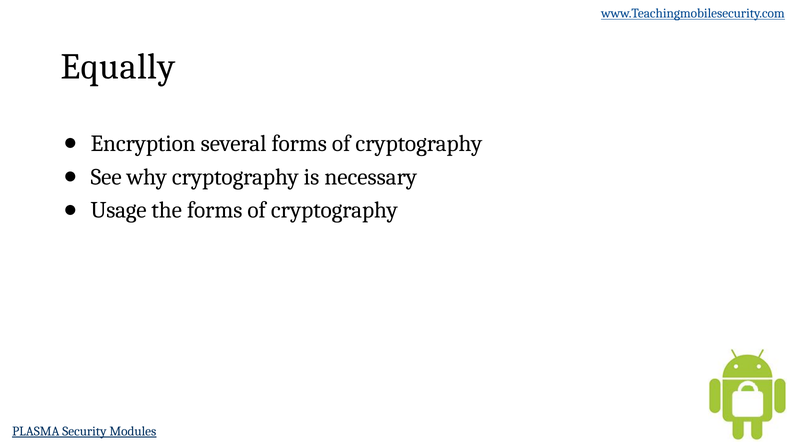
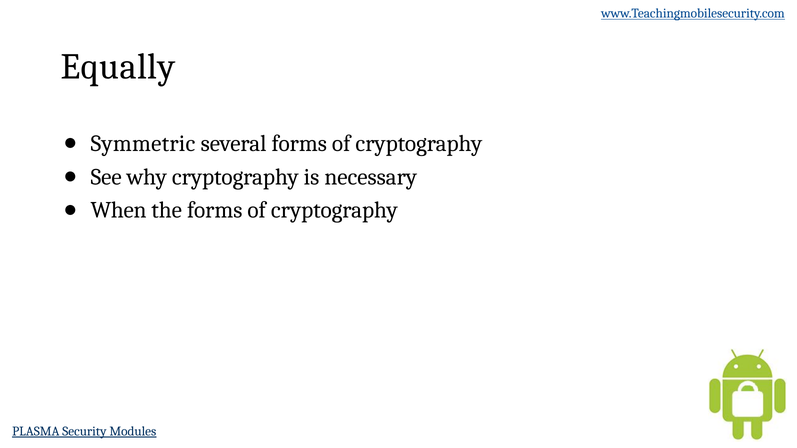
Encryption: Encryption -> Symmetric (143, 143)
Usage: Usage -> When (119, 210)
